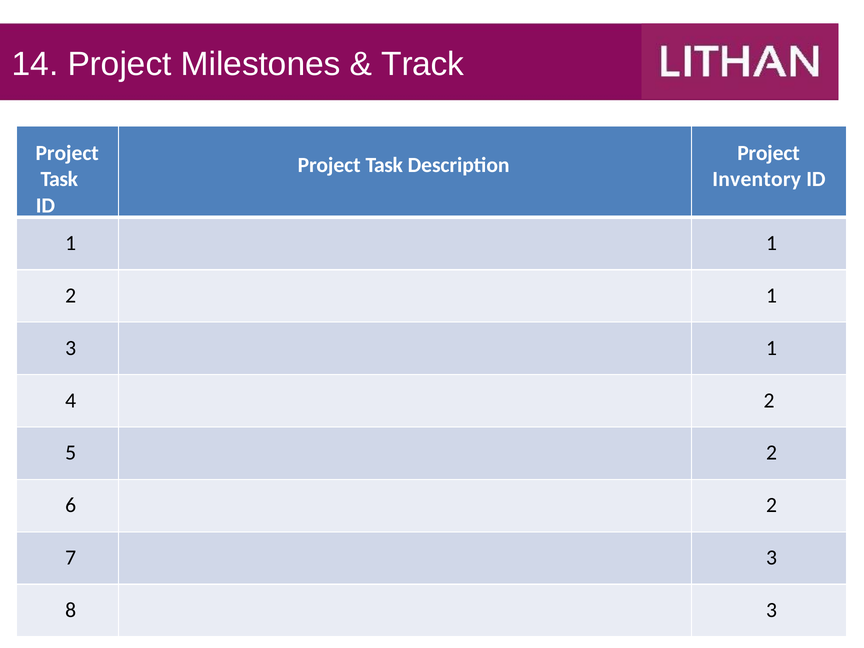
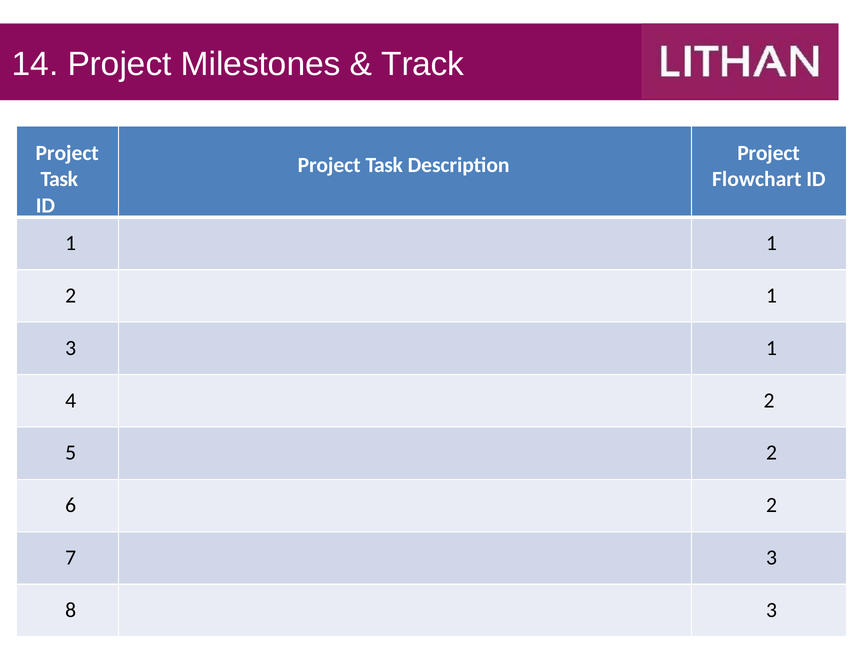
Inventory: Inventory -> Flowchart (757, 179)
